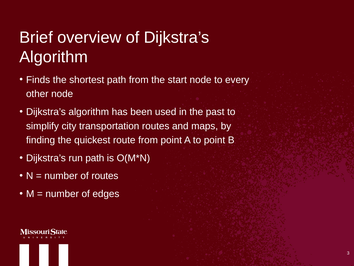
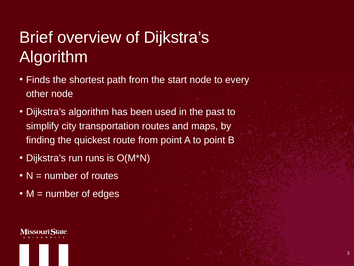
run path: path -> runs (95, 158)
